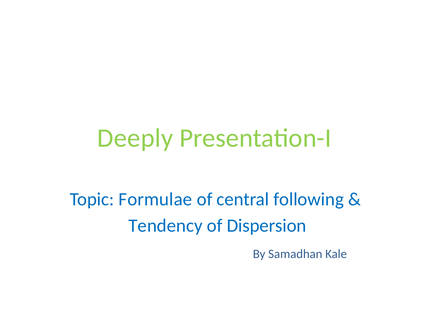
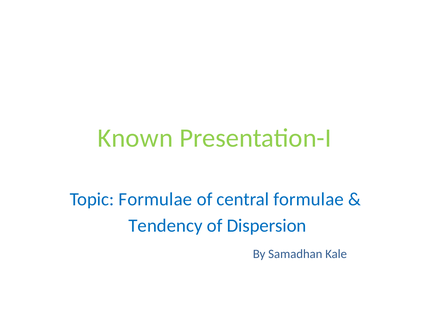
Deeply: Deeply -> Known (135, 138)
central following: following -> formulae (309, 200)
